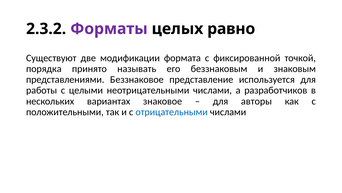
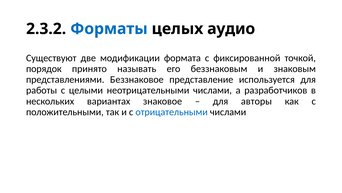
Форматы colour: purple -> blue (109, 29)
равно: равно -> аудио (231, 29)
порядка: порядка -> порядок (44, 69)
